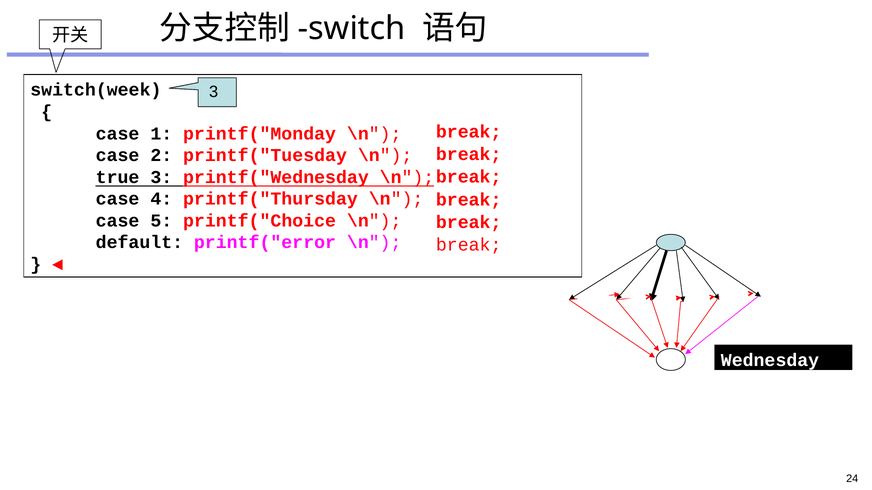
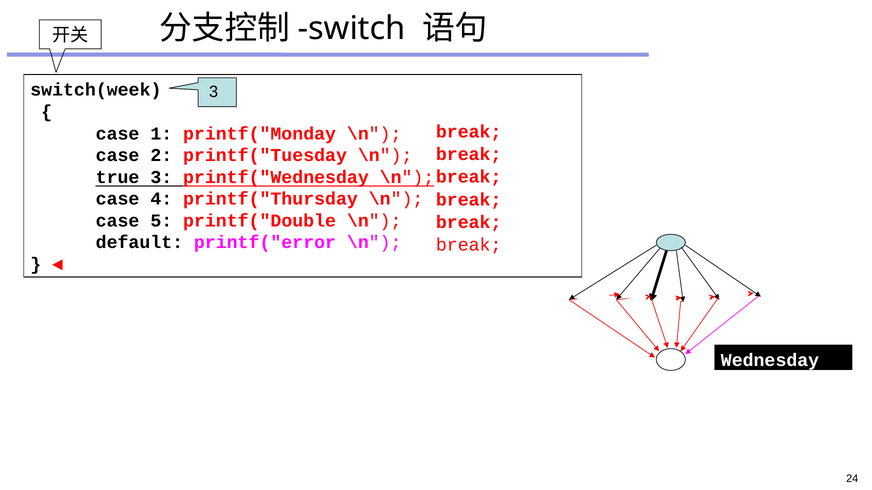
printf("Choice: printf("Choice -> printf("Double (260, 221)
